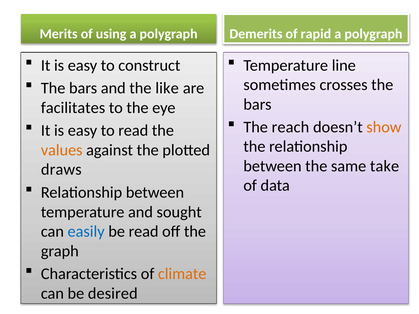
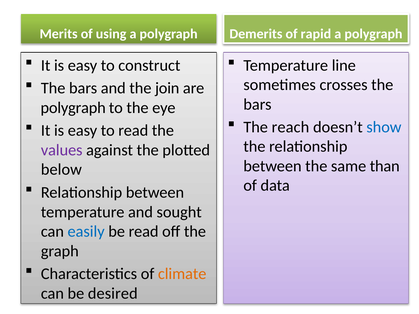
like: like -> join (167, 88)
facilitates: facilitates -> polygraph (73, 108)
show colour: orange -> blue (384, 127)
values colour: orange -> purple (62, 150)
take: take -> than (385, 166)
draws: draws -> below (61, 170)
